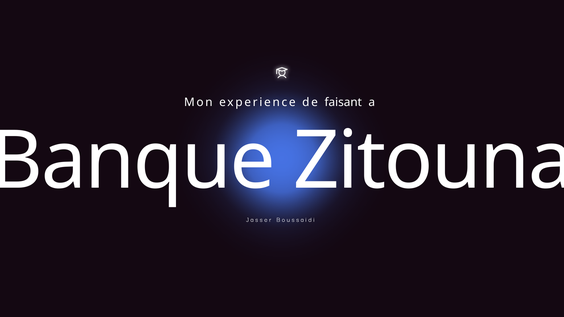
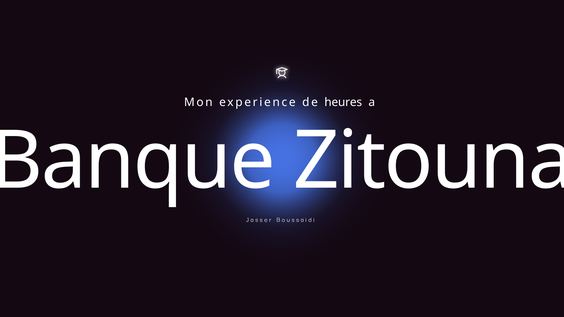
faisant: faisant -> heures (343, 102)
